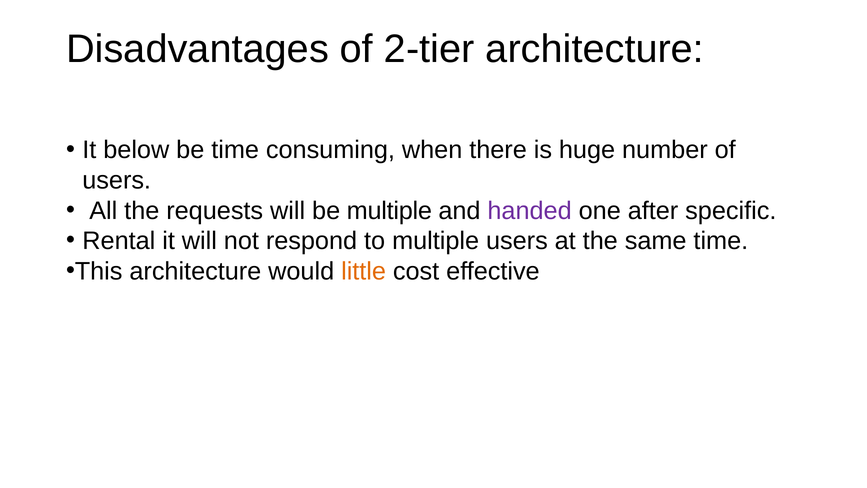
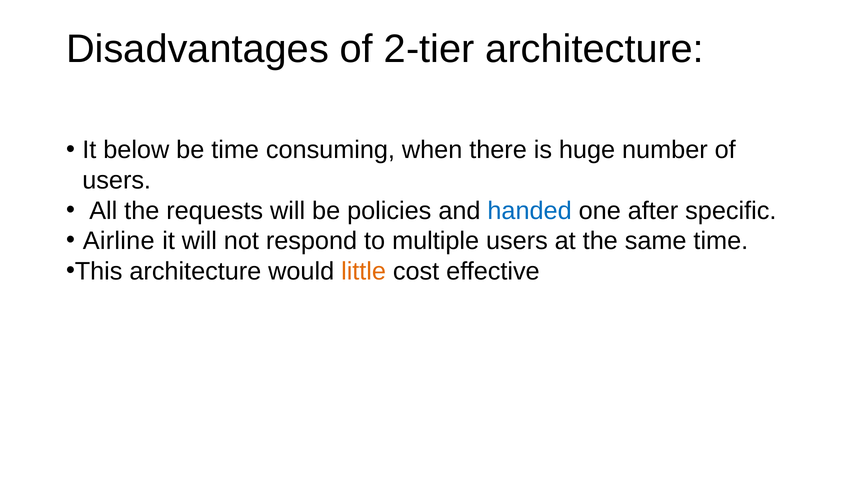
be multiple: multiple -> policies (389, 211)
handed colour: purple -> blue (530, 211)
Rental: Rental -> Airline (119, 241)
